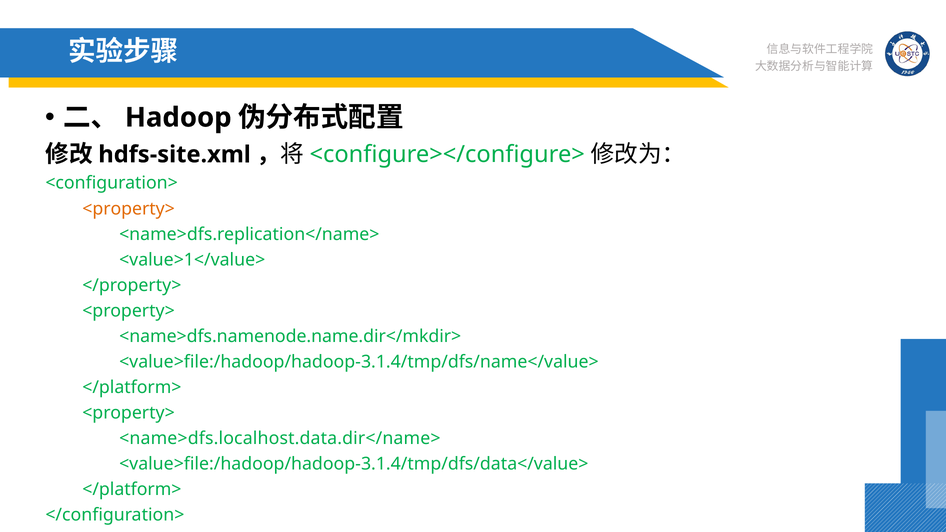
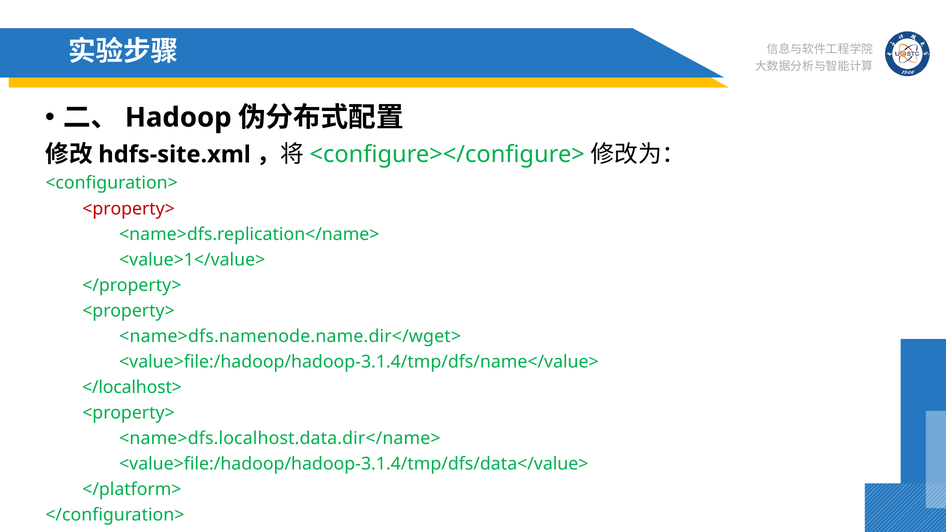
<property> colour: orange -> red (129, 209)
<name>dfs.namenode.name.dir</mkdir>: <name>dfs.namenode.name.dir</mkdir> -> <name>dfs.namenode.name.dir</wget> (290, 336)
</platform>: </platform> -> </localhost> (132, 387)
